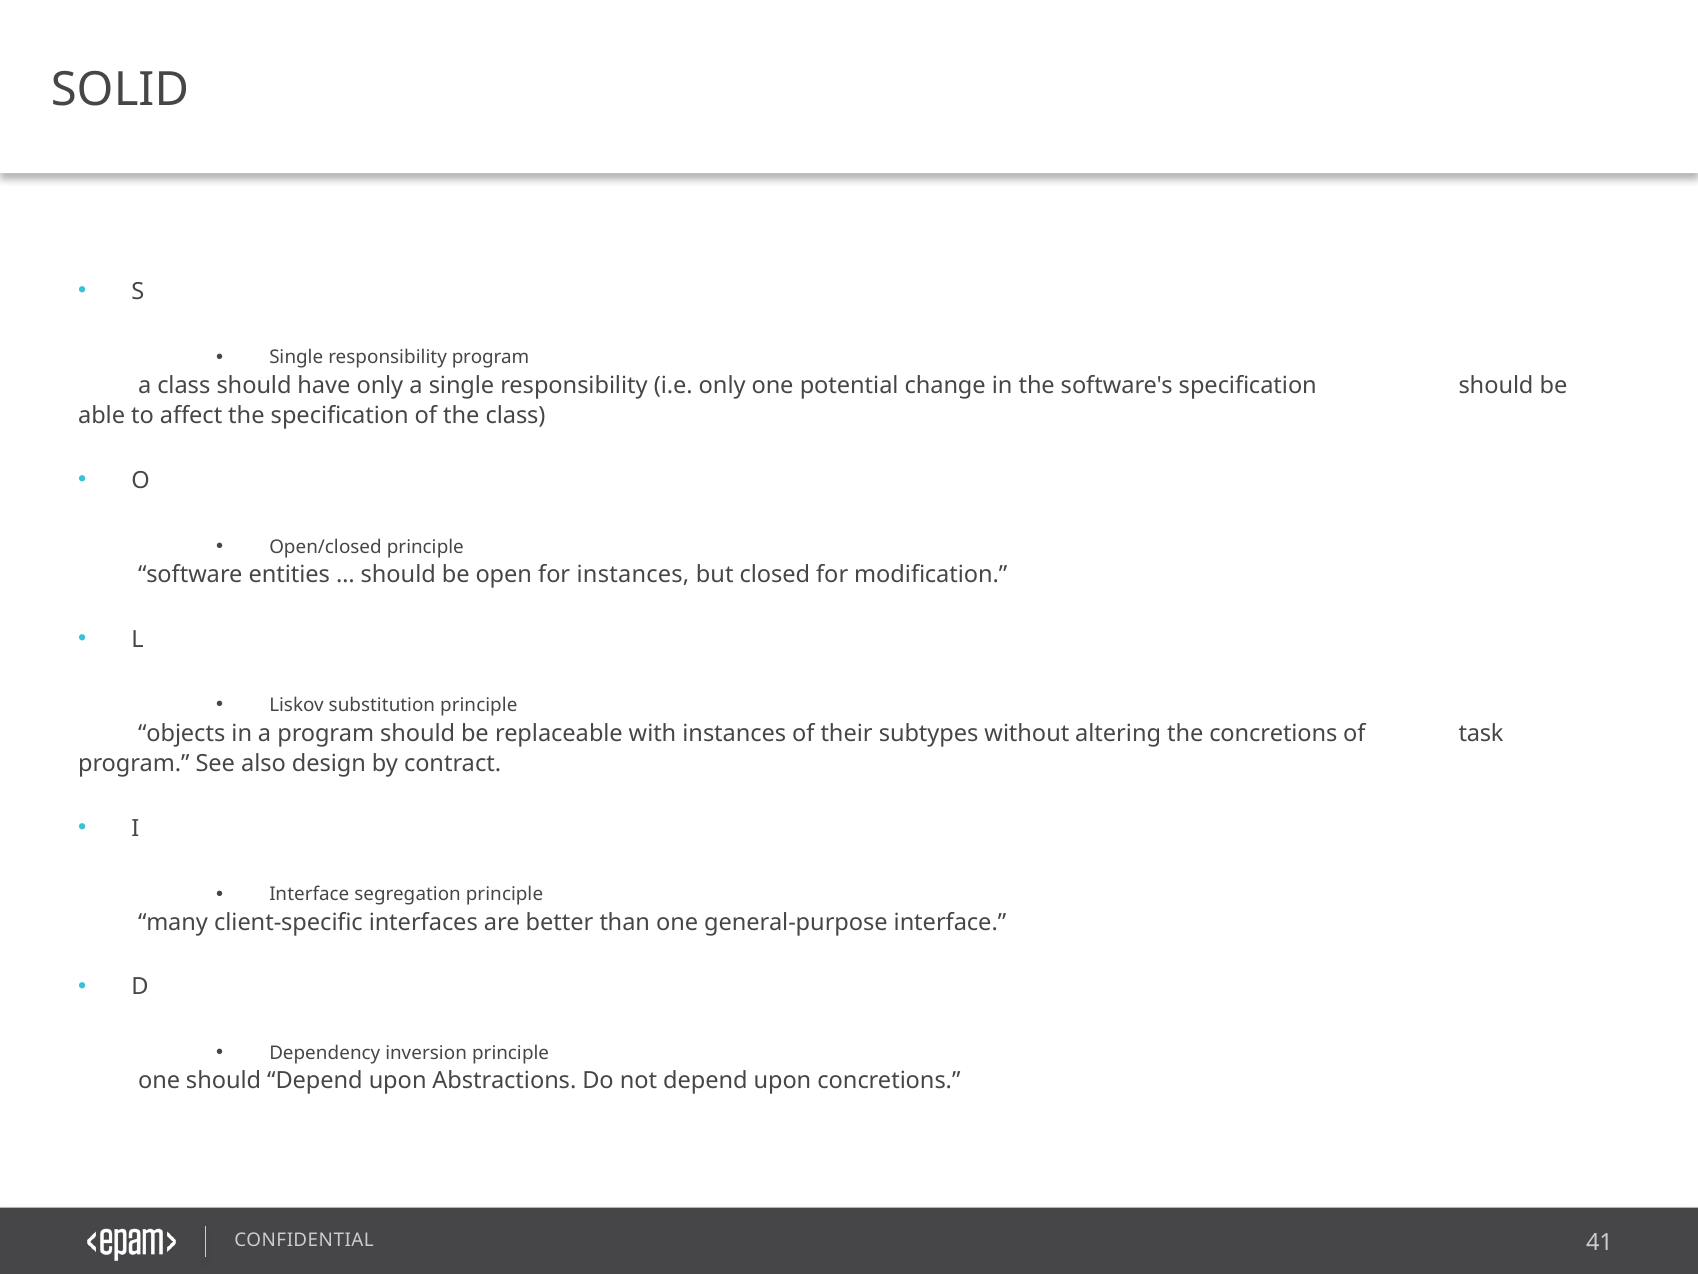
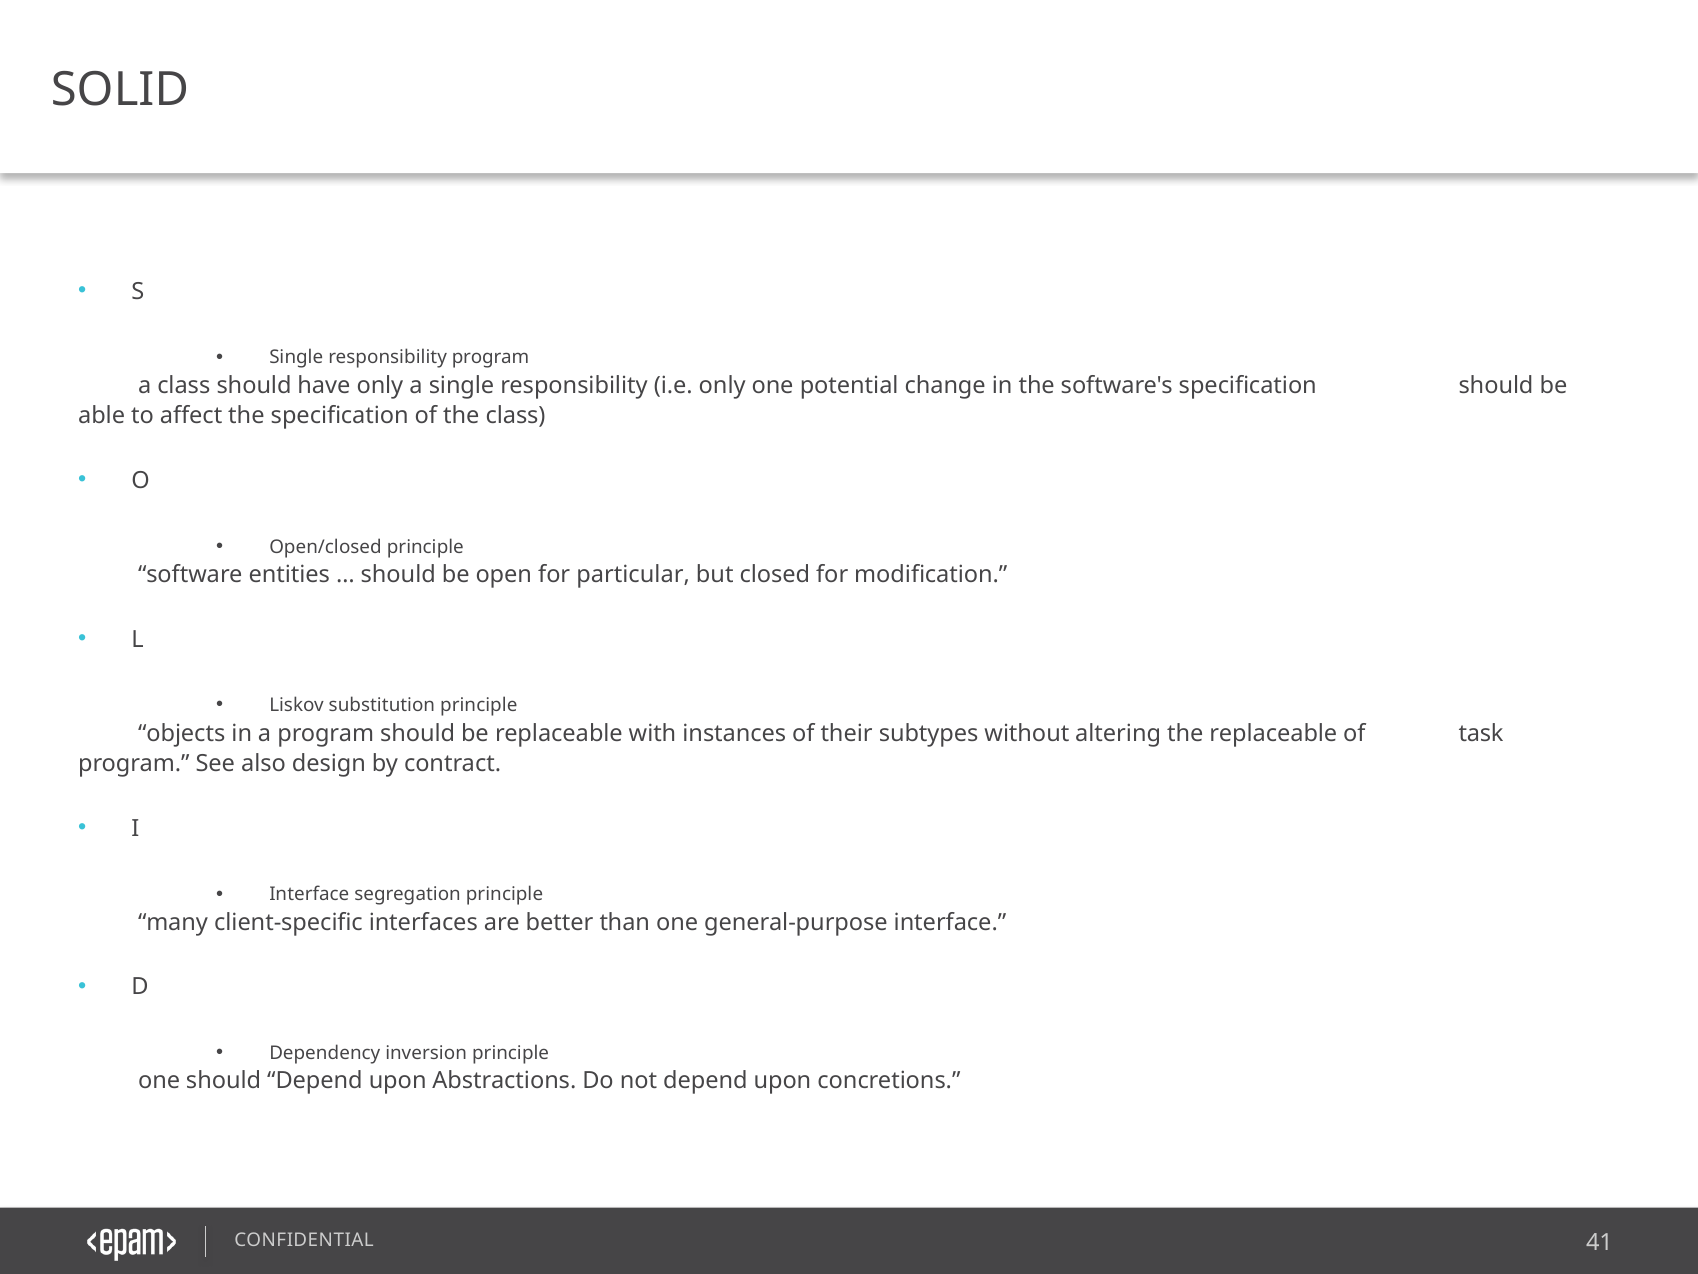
for instances: instances -> particular (633, 575)
the concretions: concretions -> replaceable (1273, 733)
